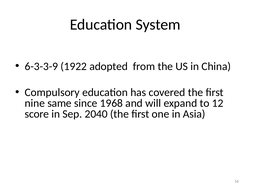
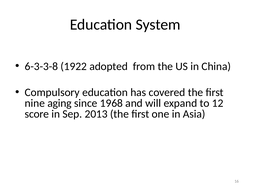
6-3-3-9: 6-3-3-9 -> 6-3-3-8 (41, 66)
same: same -> aging (60, 104)
2040: 2040 -> 2013 (96, 114)
